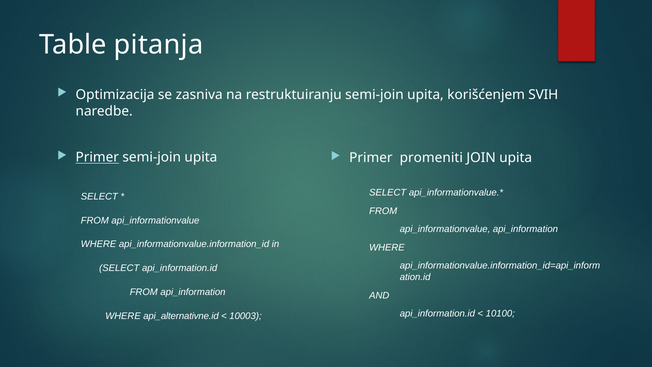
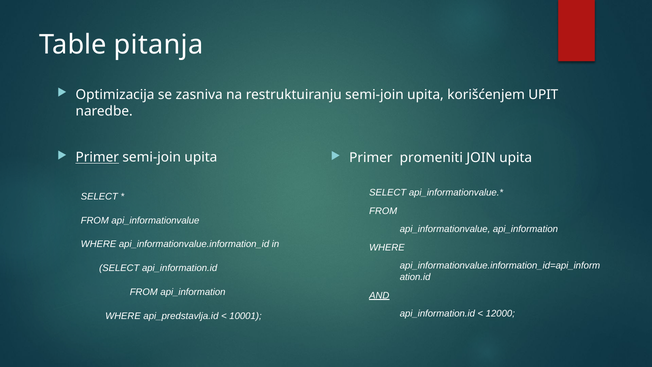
SVIH: SVIH -> UPIT (543, 95)
AND underline: none -> present (379, 295)
10100: 10100 -> 12000 (500, 313)
api_alternativne.id: api_alternativne.id -> api_predstavlja.id (181, 316)
10003: 10003 -> 10001 (246, 316)
